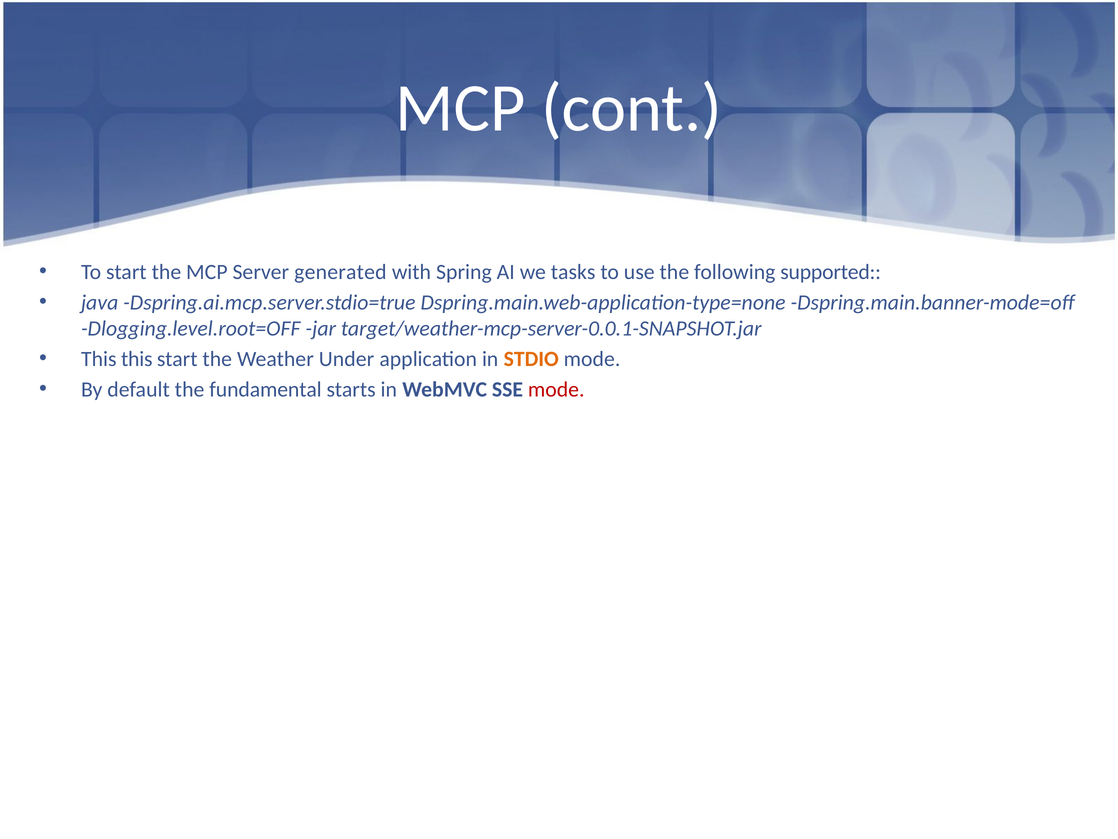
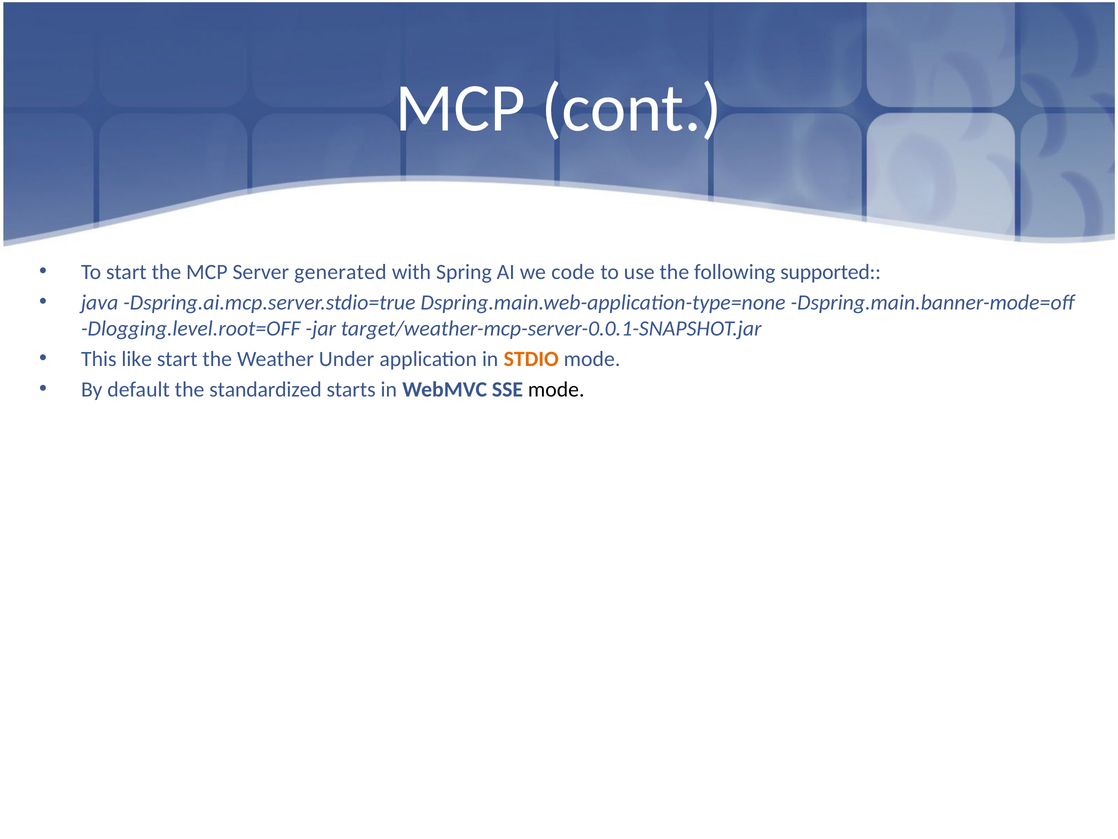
tasks: tasks -> code (573, 272)
This this: this -> like (137, 359)
fundamental: fundamental -> standardized (266, 389)
mode colour: red -> black (556, 389)
